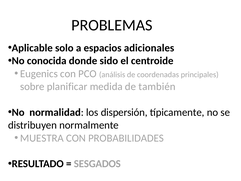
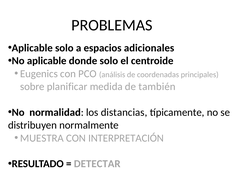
No conocida: conocida -> aplicable (47, 61)
donde sido: sido -> solo (109, 61)
dispersión: dispersión -> distancias (124, 112)
PROBABILIDADES: PROBABILIDADES -> INTERPRETACIÓN (126, 138)
SESGADOS: SESGADOS -> DETECTAR (97, 164)
